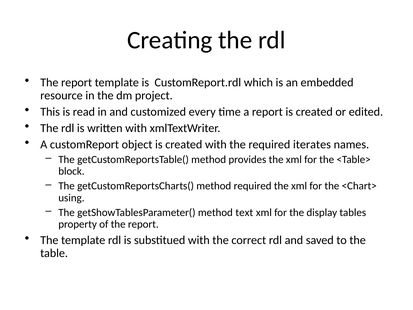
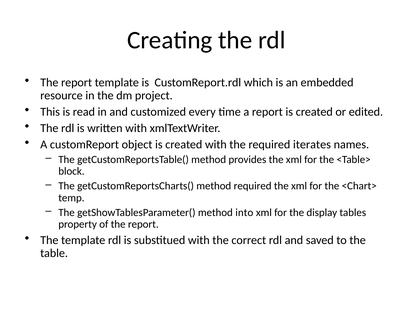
using: using -> temp (71, 198)
text: text -> into (244, 212)
